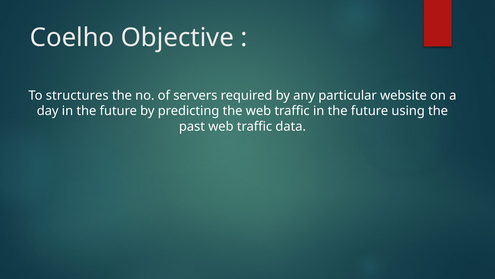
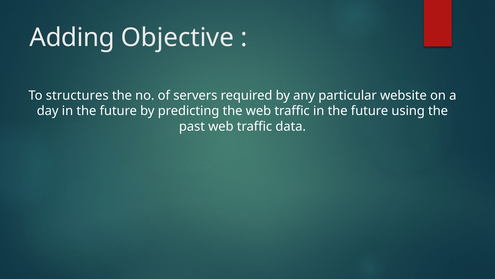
Coelho: Coelho -> Adding (72, 38)
